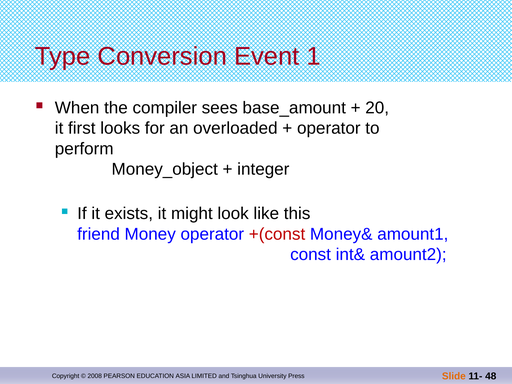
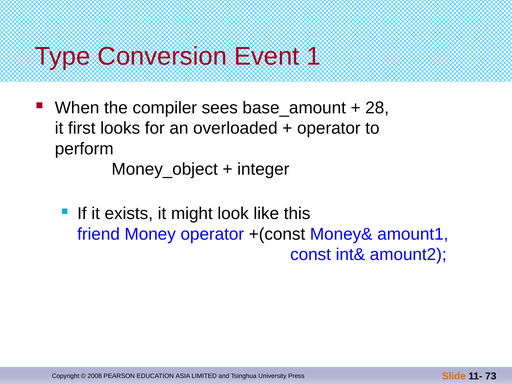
20: 20 -> 28 (377, 108)
+(const colour: red -> black (277, 234)
48: 48 -> 73 (491, 376)
